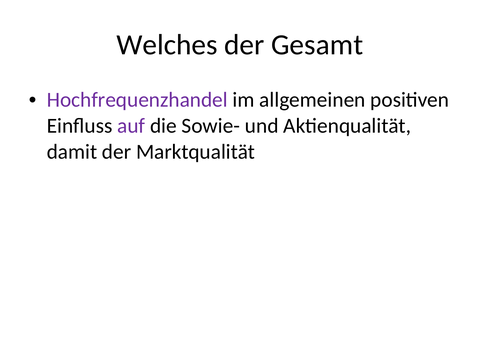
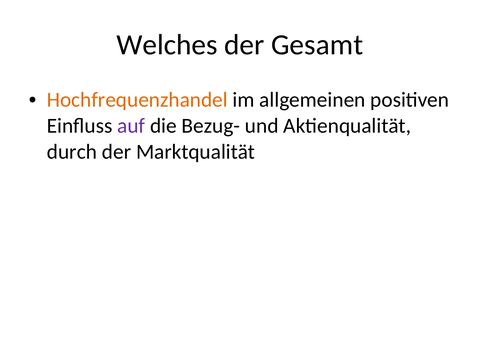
Hochfrequenzhandel colour: purple -> orange (137, 100)
Sowie-: Sowie- -> Bezug- (211, 126)
damit: damit -> durch (72, 152)
